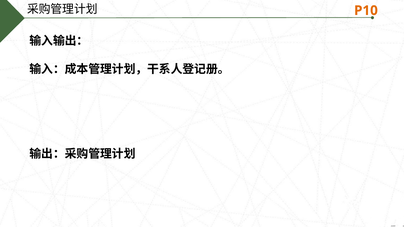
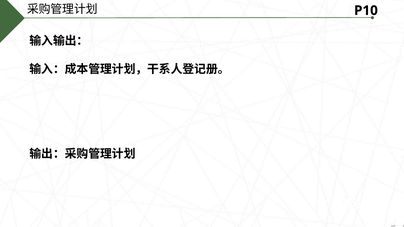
P10 colour: orange -> black (366, 11)
